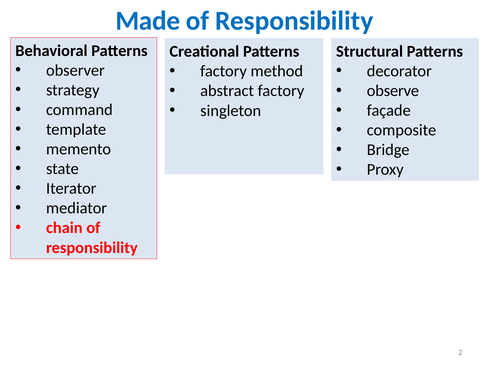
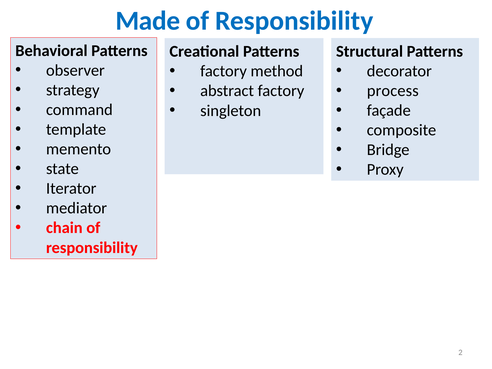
observe: observe -> process (393, 91)
